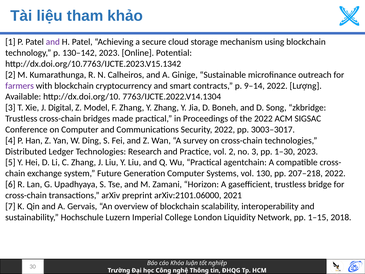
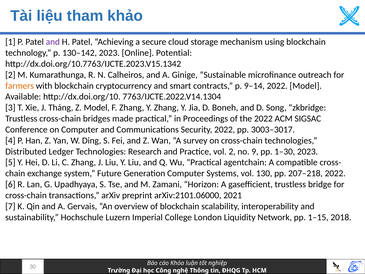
farmers colour: purple -> orange (20, 86)
2022 Lượng: Lượng -> Model (306, 86)
Digital: Digital -> Tháng (61, 108)
no 3: 3 -> 9 (255, 151)
